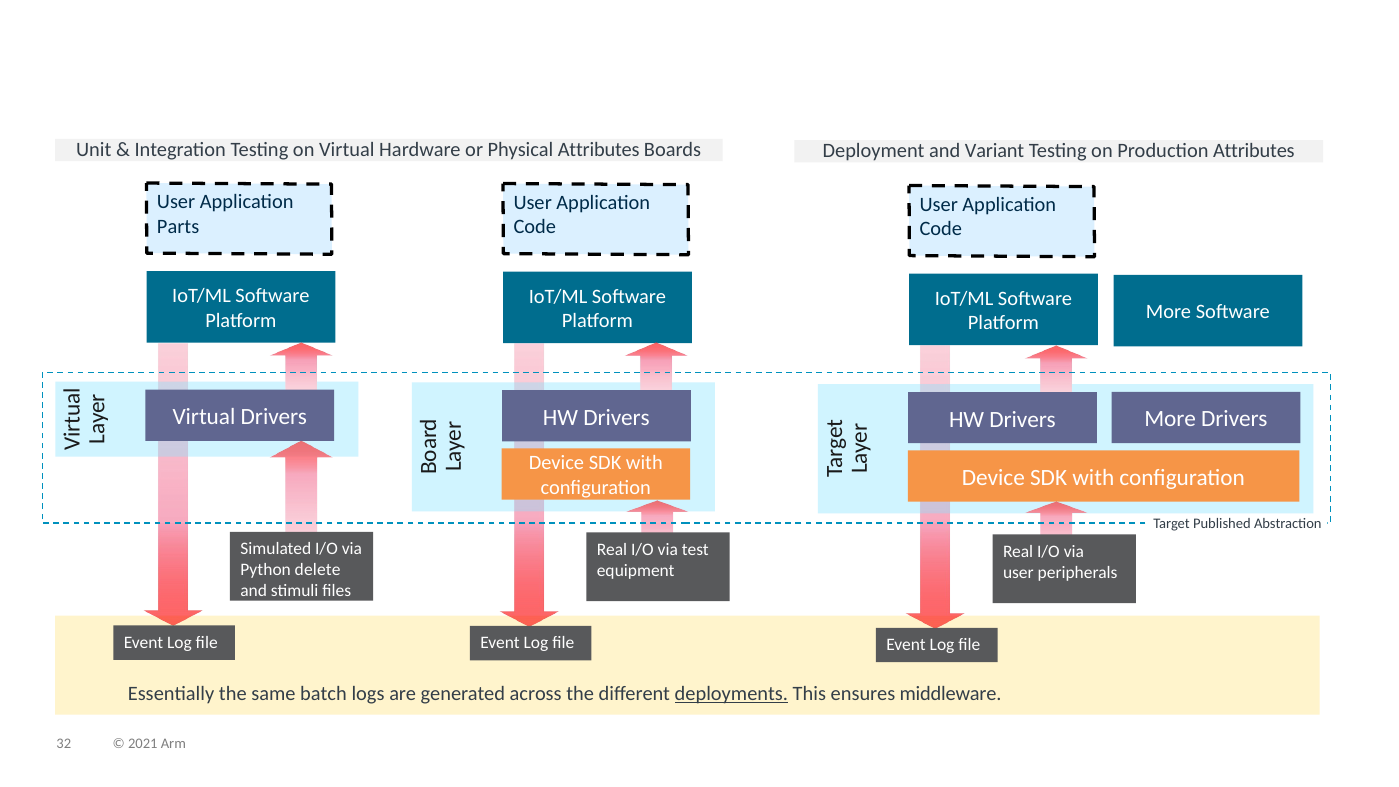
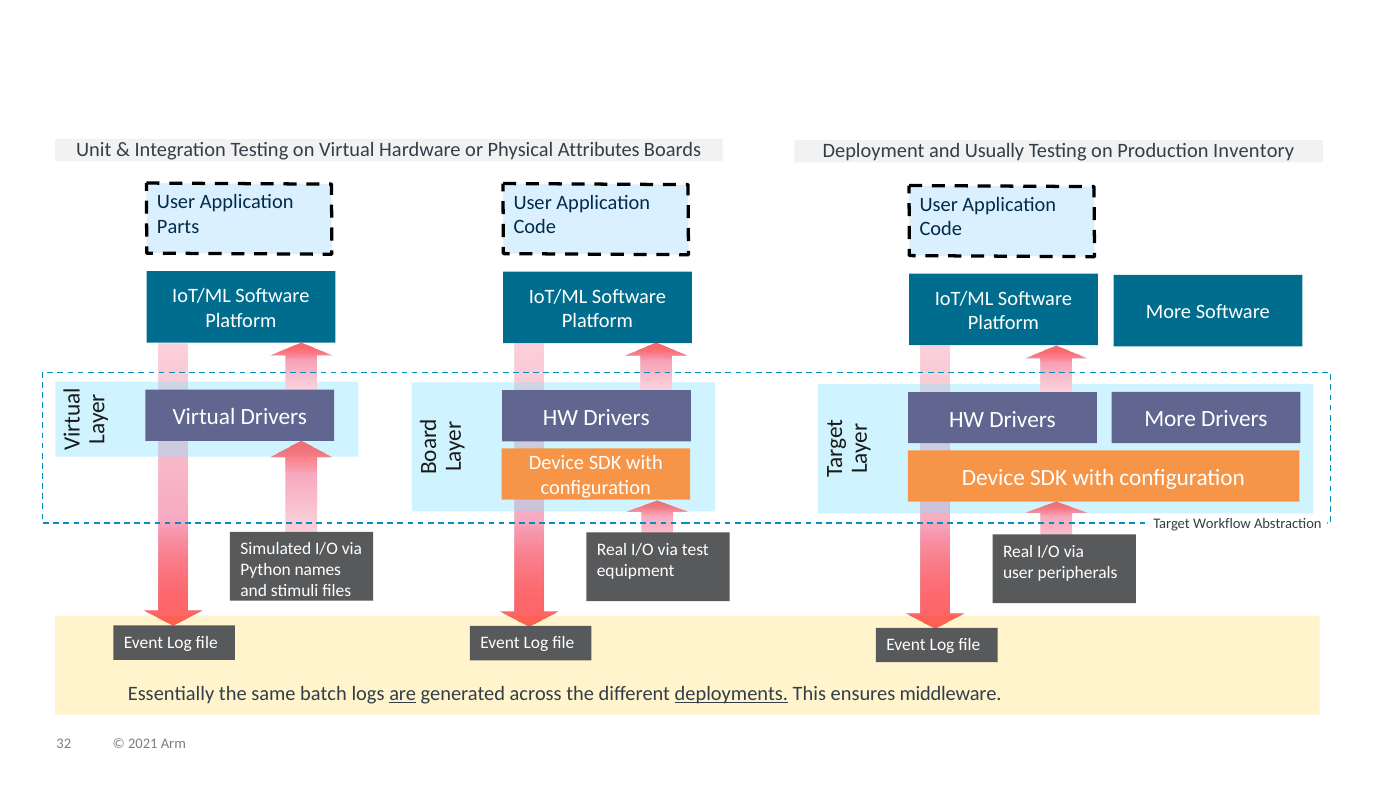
Variant: Variant -> Usually (995, 151)
Production Attributes: Attributes -> Inventory (1254, 151)
Published: Published -> Workflow (1222, 523)
delete: delete -> names (318, 570)
are underline: none -> present (403, 694)
